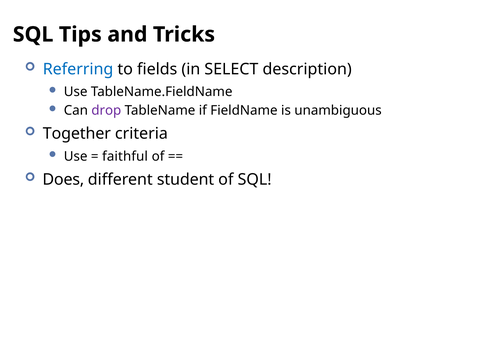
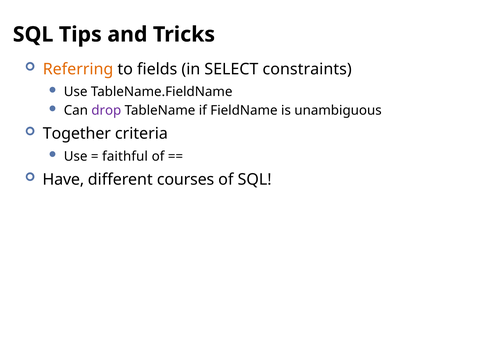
Referring colour: blue -> orange (78, 69)
description: description -> constraints (307, 69)
Does: Does -> Have (63, 180)
student: student -> courses (186, 180)
